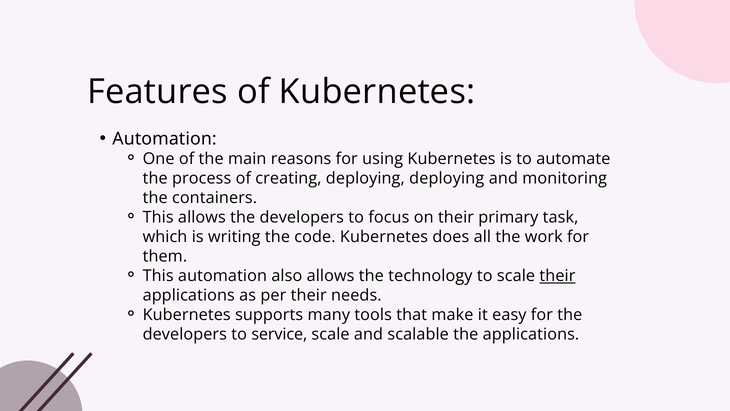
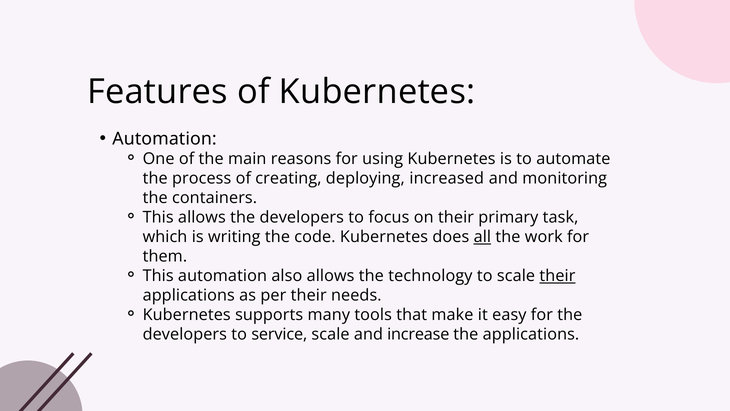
deploying deploying: deploying -> increased (447, 178)
all underline: none -> present (482, 237)
scalable: scalable -> increase (418, 334)
